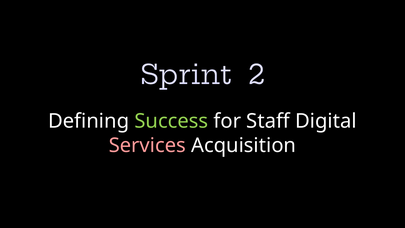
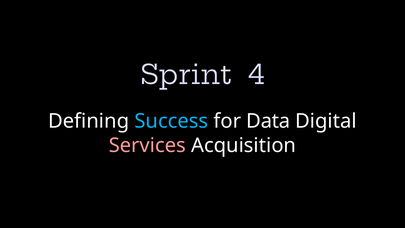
2: 2 -> 4 (256, 75)
Success colour: light green -> light blue (171, 121)
Staff: Staff -> Data (268, 121)
